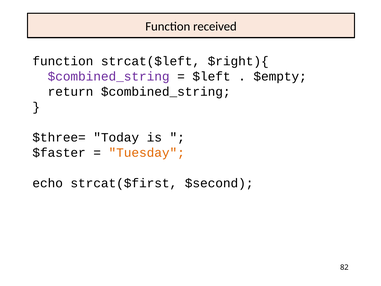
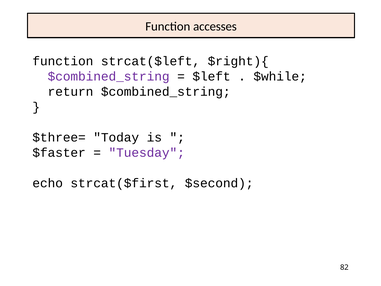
received: received -> accesses (215, 26)
$empty: $empty -> $while (280, 76)
Tuesday colour: orange -> purple (147, 153)
